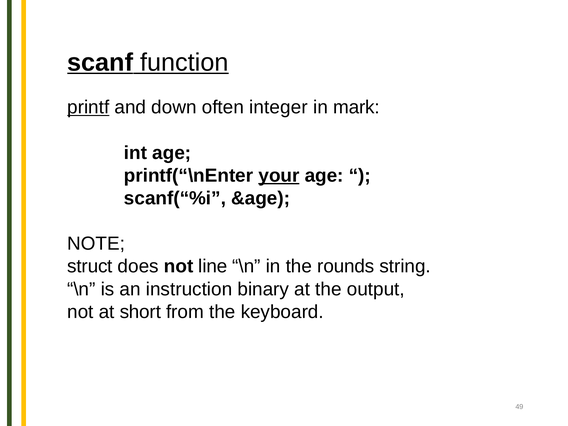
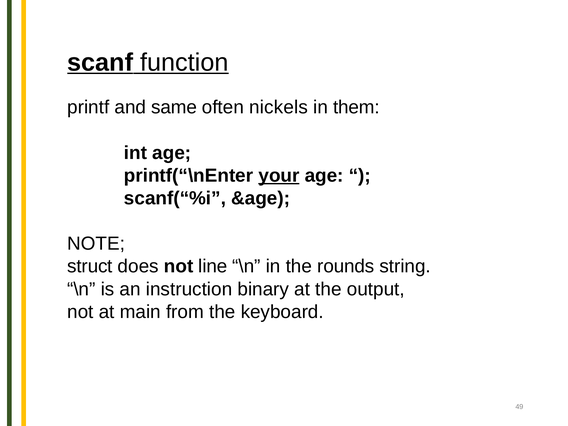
printf underline: present -> none (88, 107)
down: down -> same (174, 107)
integer: integer -> nickels (279, 107)
mark: mark -> them (357, 107)
short: short -> main (140, 312)
